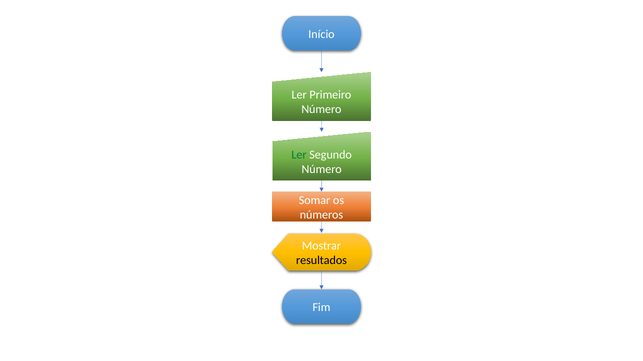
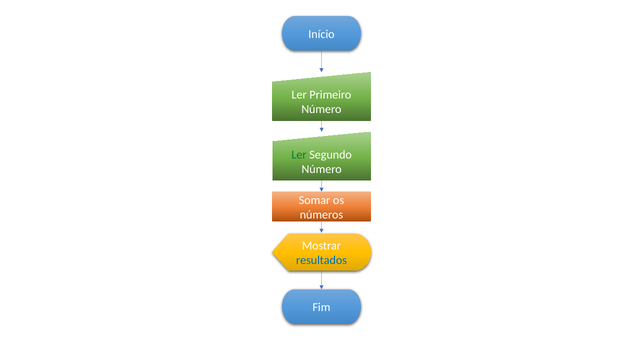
resultados colour: black -> blue (321, 261)
